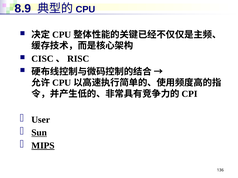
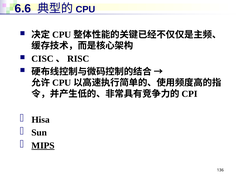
8.9: 8.9 -> 6.6 (23, 9)
User: User -> Hisa (41, 120)
Sun underline: present -> none (39, 133)
